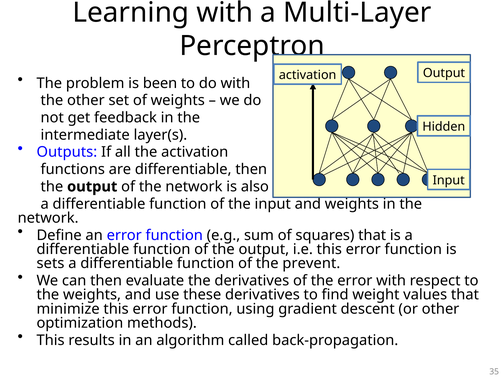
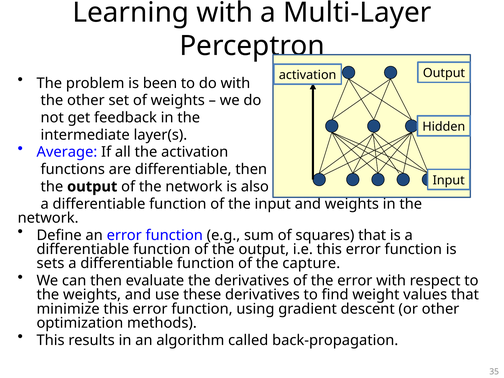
Outputs: Outputs -> Average (67, 152)
prevent: prevent -> capture (311, 263)
